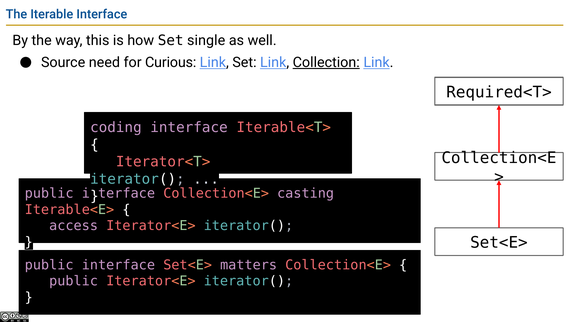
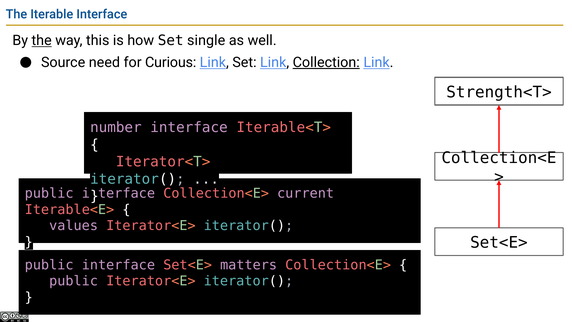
the underline: none -> present (42, 40)
Required<T>: Required<T> -> Strength<T> (499, 92)
coding: coding -> number (116, 127)
casting: casting -> current (306, 193)
access: access -> values (74, 226)
